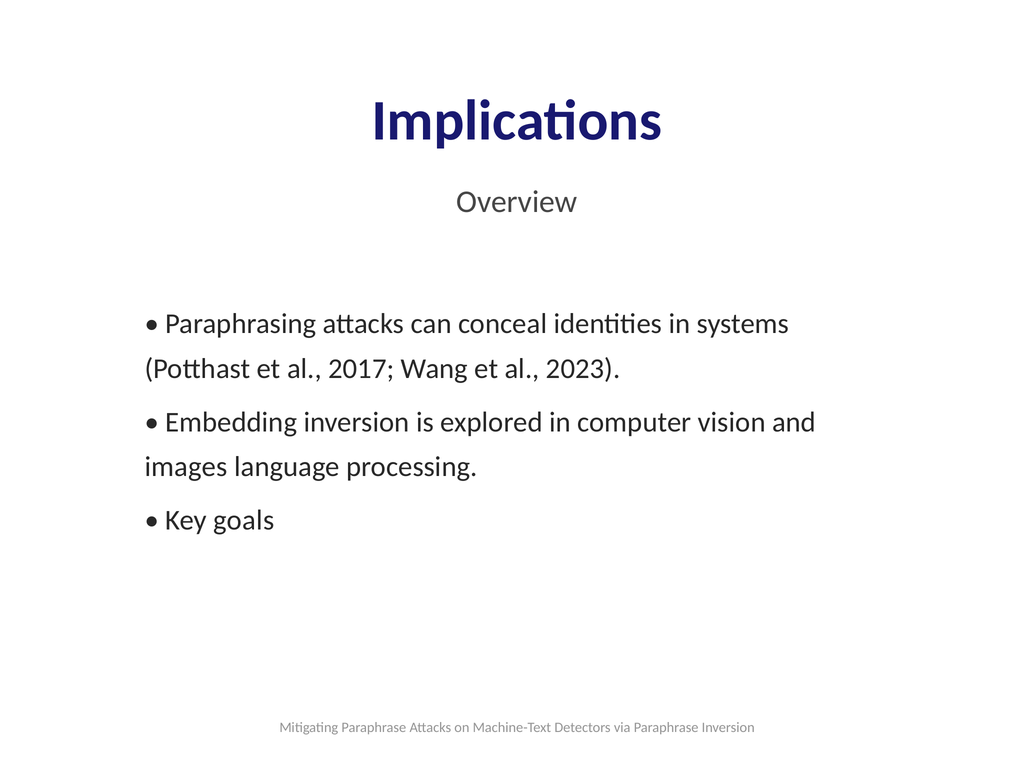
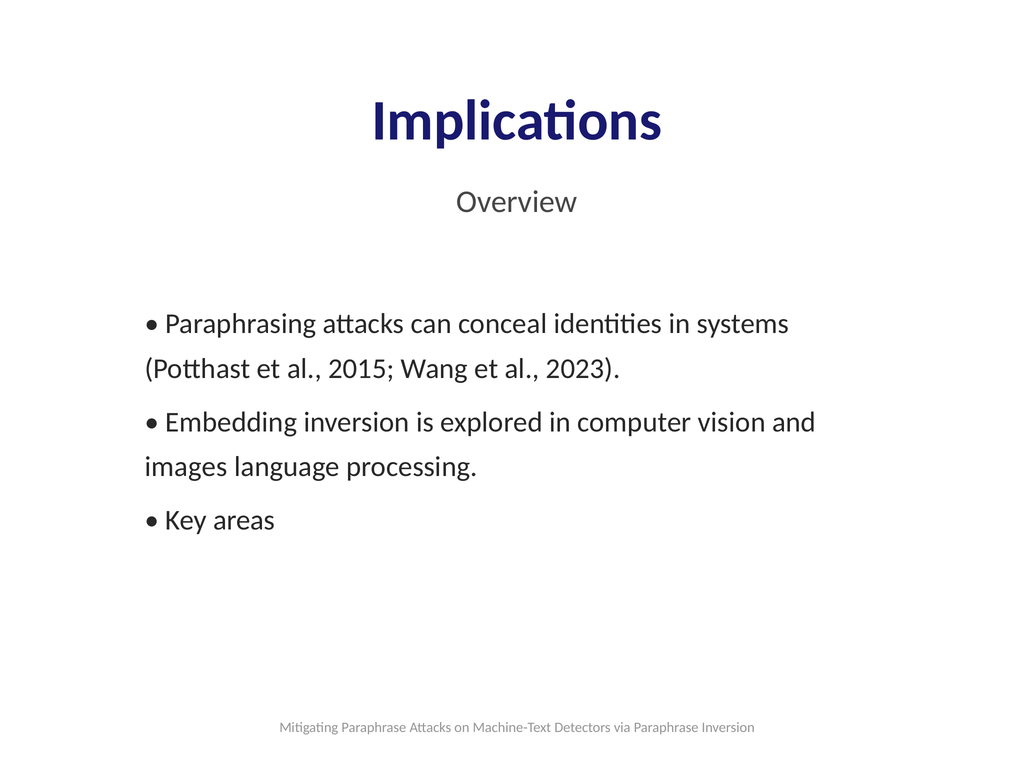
2017: 2017 -> 2015 (361, 369)
goals: goals -> areas (244, 521)
